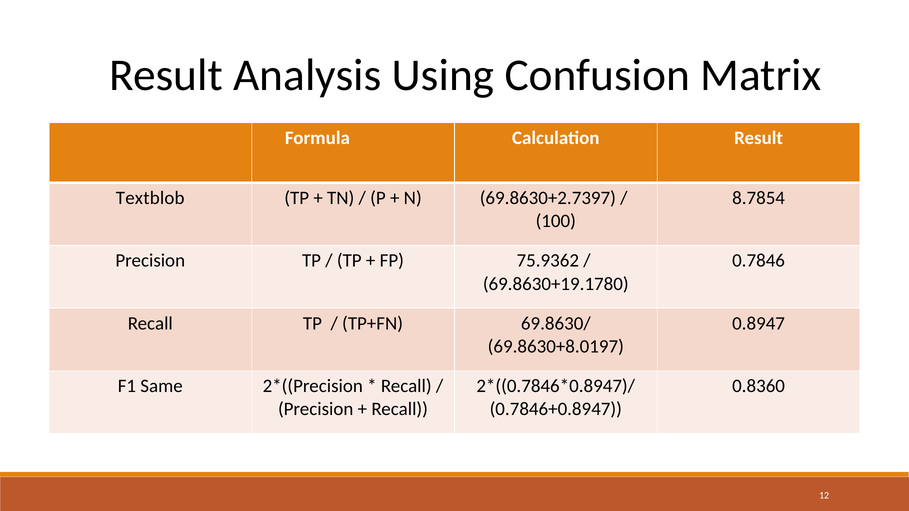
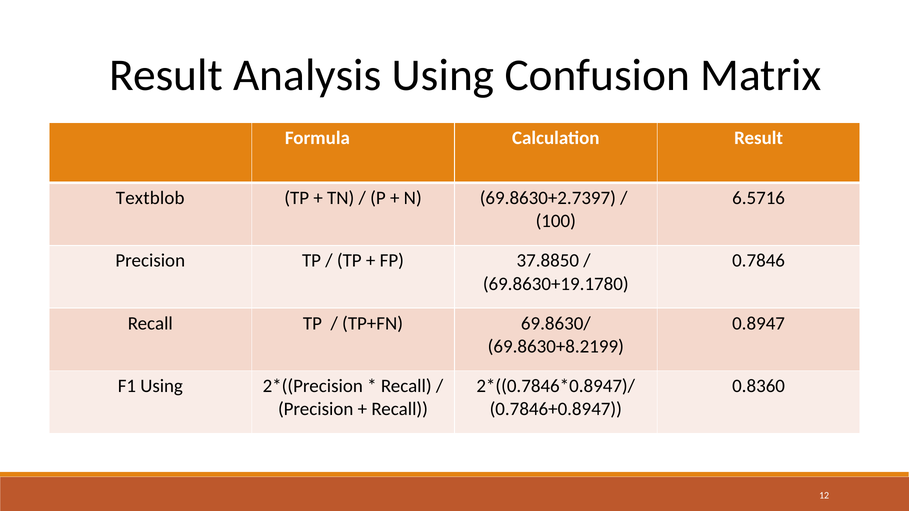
8.7854: 8.7854 -> 6.5716 (759, 198)
75.9362: 75.9362 -> 37.8850 (548, 261)
69.8630+8.0197: 69.8630+8.0197 -> 69.8630+8.2199 (556, 347)
F1 Same: Same -> Using (162, 386)
